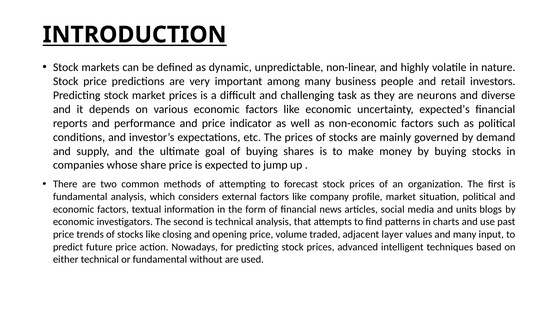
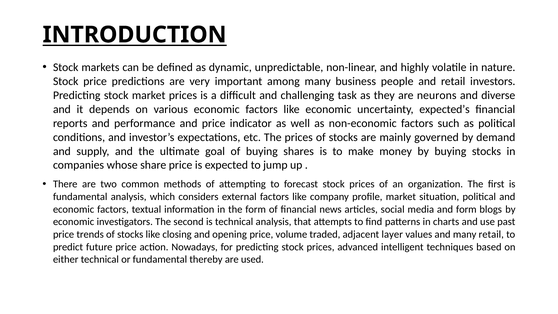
and units: units -> form (466, 209)
many input: input -> retail (491, 234)
without: without -> thereby (206, 259)
